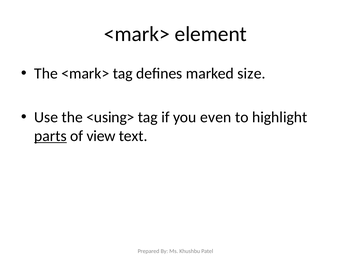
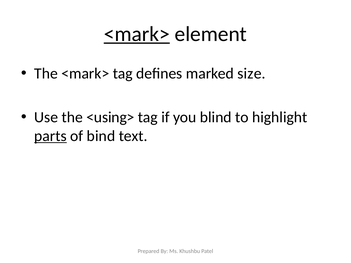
<mark> underline: none -> present (137, 34)
even: even -> blind (216, 117)
view: view -> bind (101, 136)
